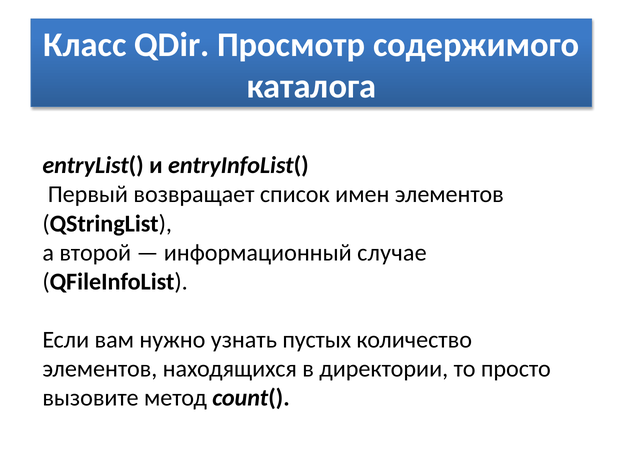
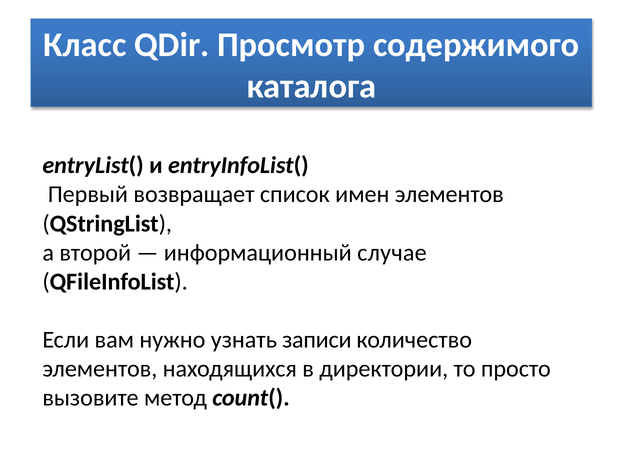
пустых: пустых -> записи (317, 339)
